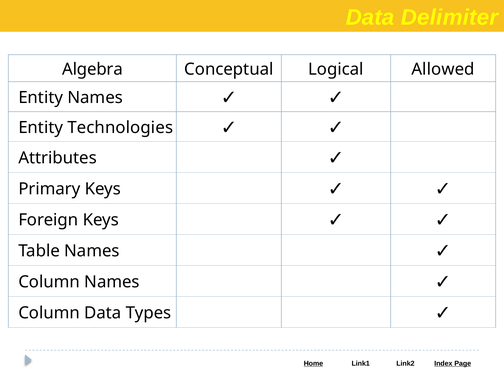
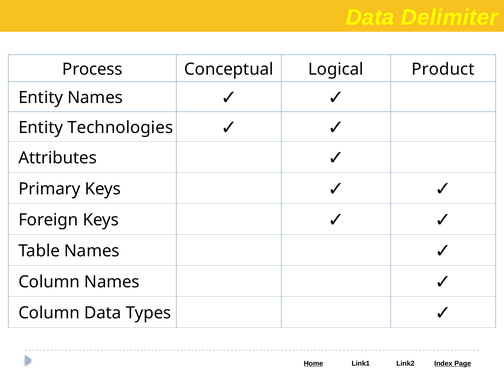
Algebra: Algebra -> Process (92, 69)
Allowed: Allowed -> Product (443, 69)
